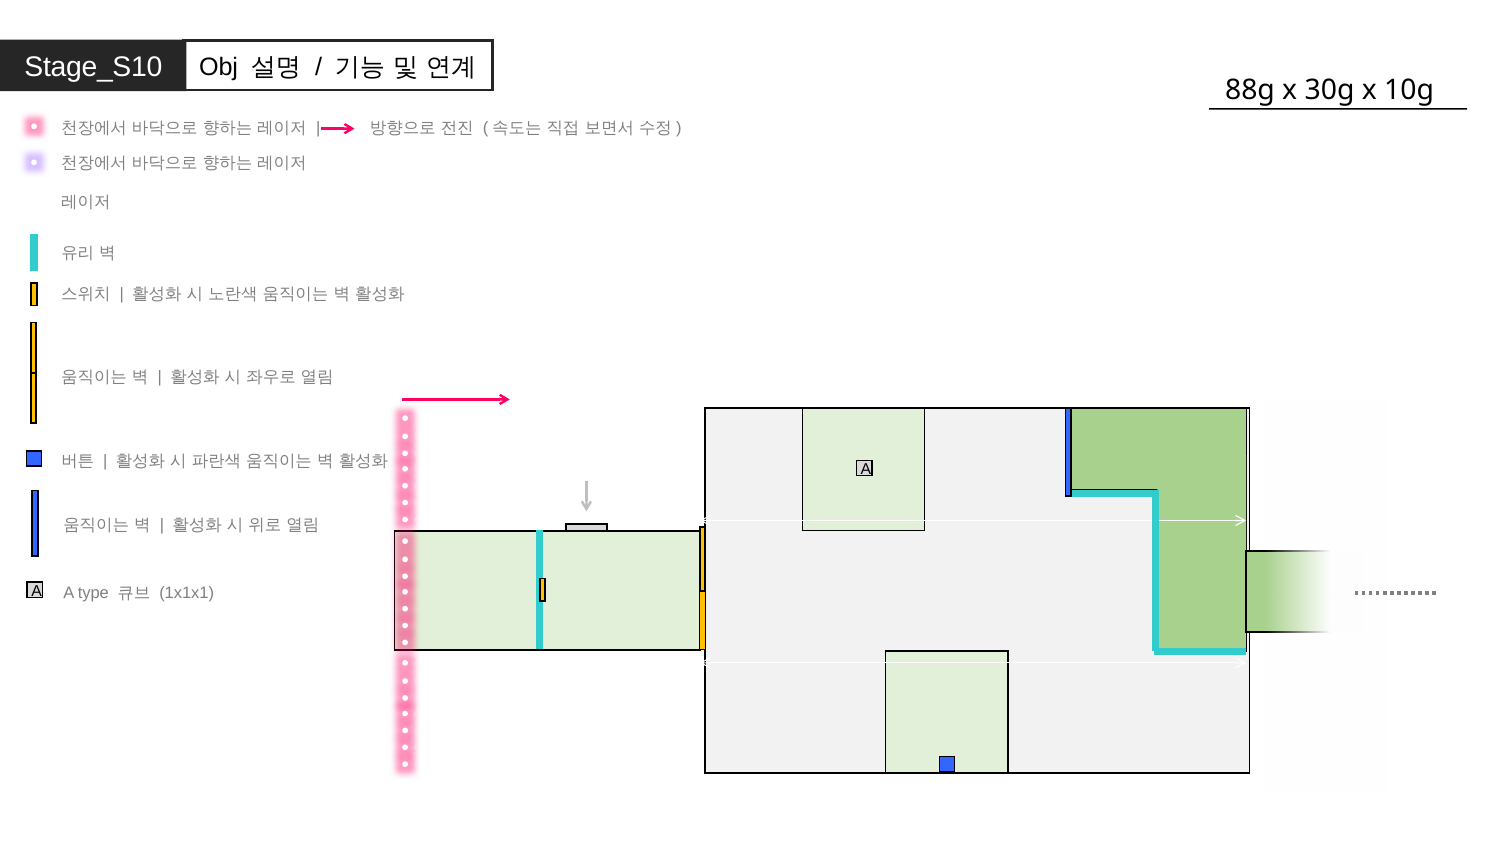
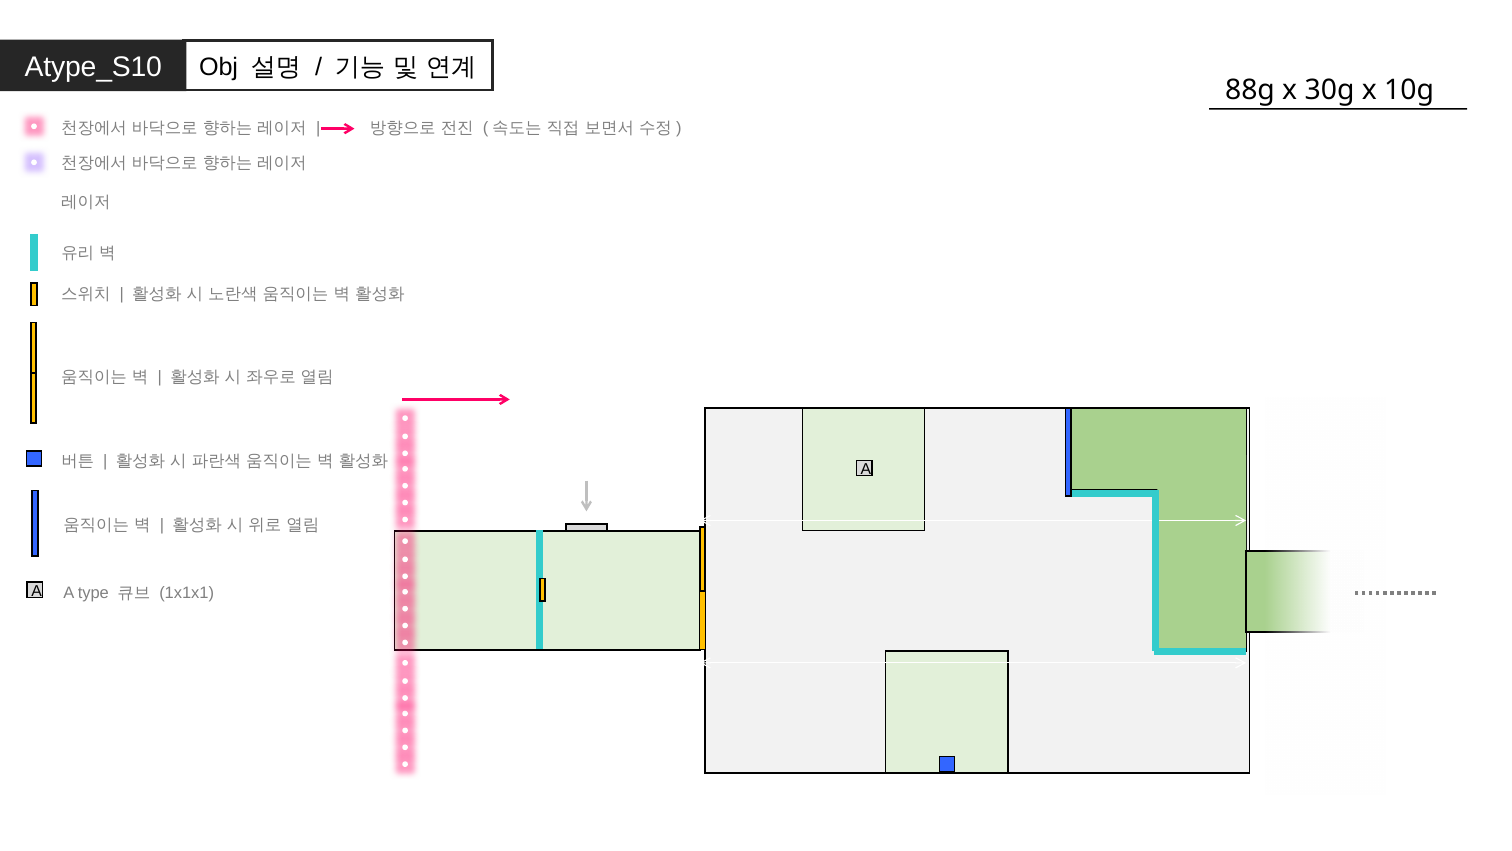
Stage_S10: Stage_S10 -> Atype_S10 (93, 67)
